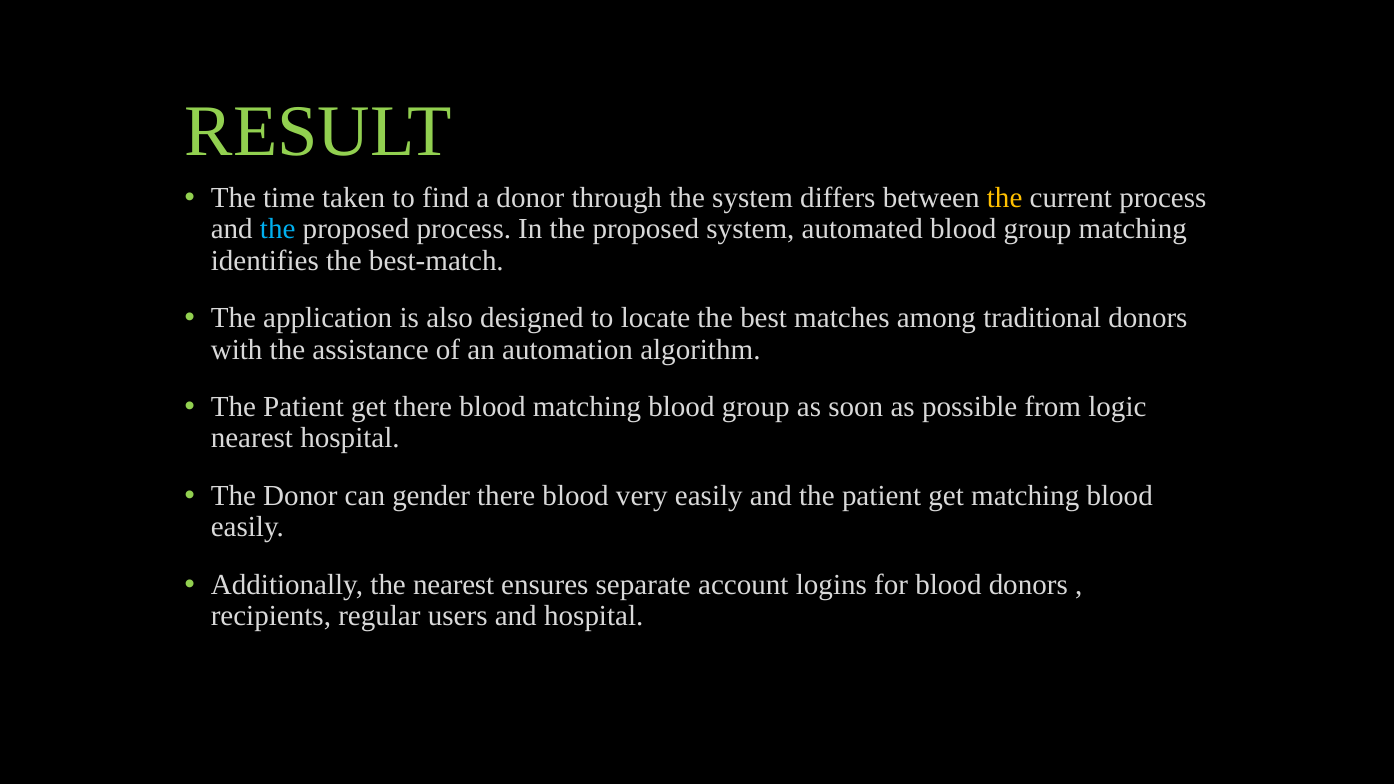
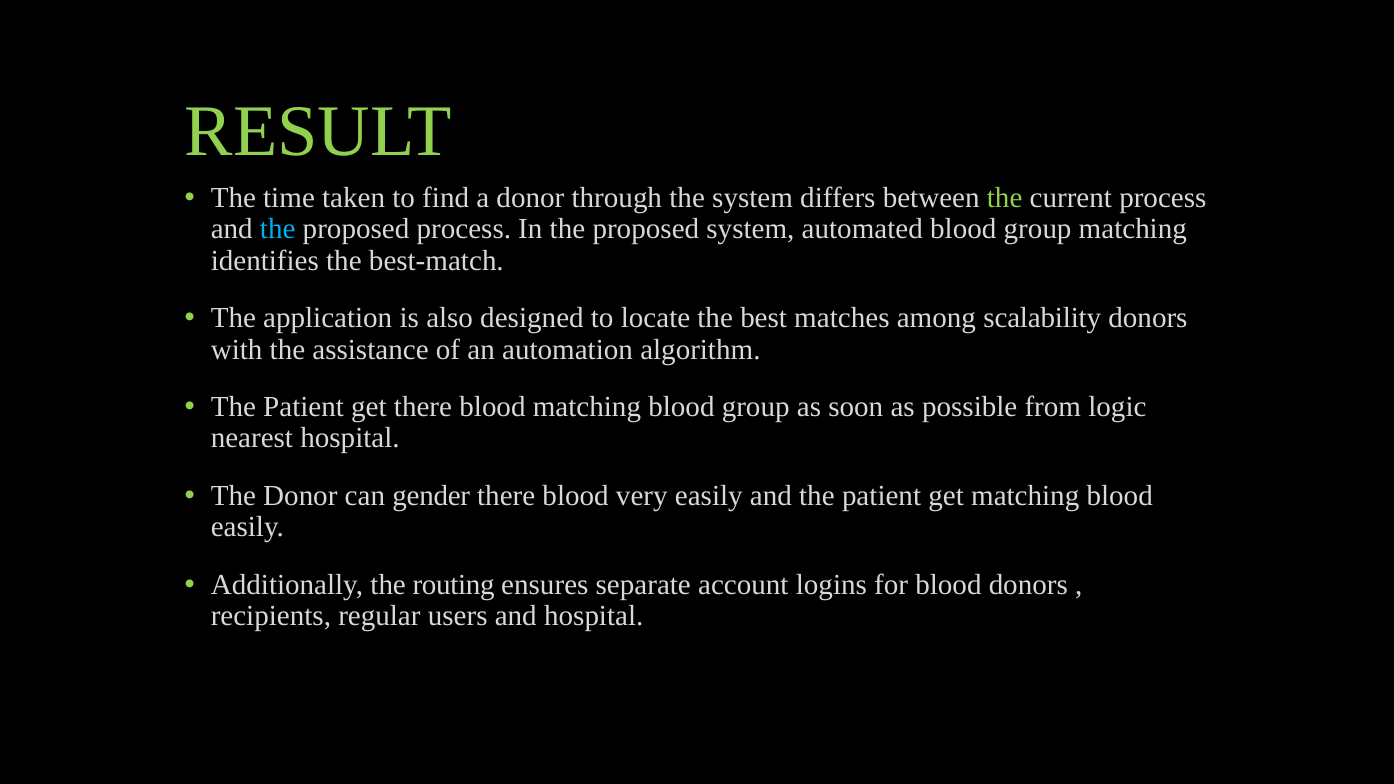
the colour: yellow -> light green (1005, 198)
traditional: traditional -> scalability (1042, 318)
the nearest: nearest -> routing (454, 585)
